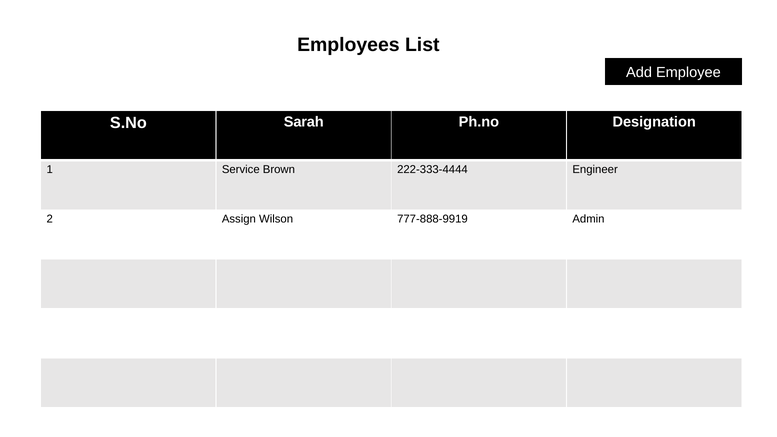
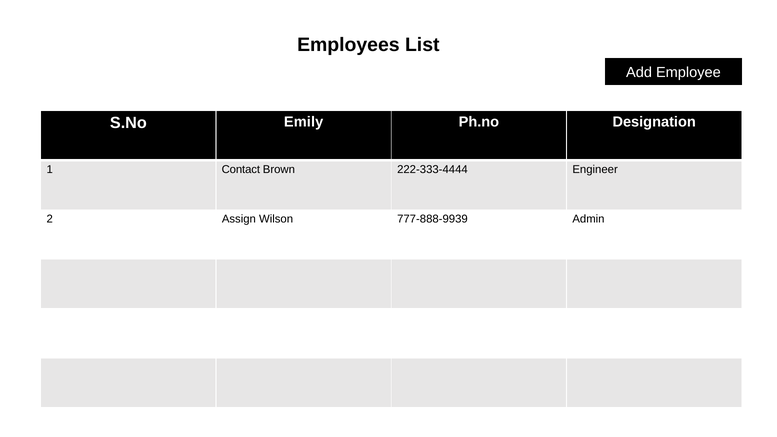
Sarah: Sarah -> Emily (304, 122)
Service: Service -> Contact (241, 170)
777-888-9919: 777-888-9919 -> 777-888-9939 (432, 219)
